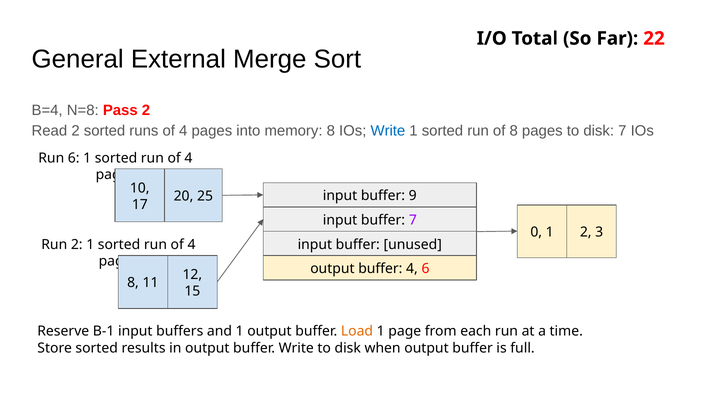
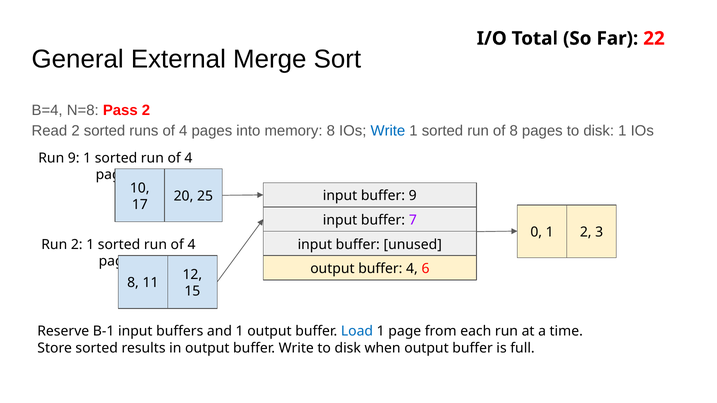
disk 7: 7 -> 1 (622, 131)
Run 6: 6 -> 9 (74, 158)
Load colour: orange -> blue (357, 332)
